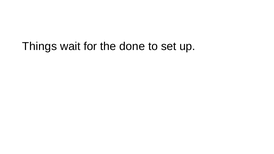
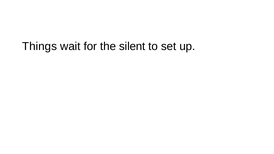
done: done -> silent (132, 46)
